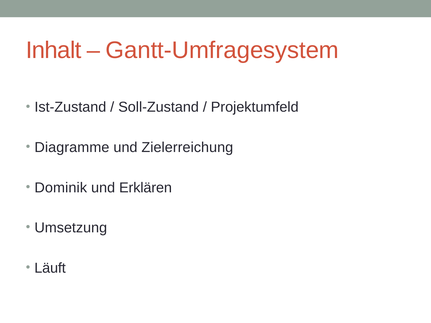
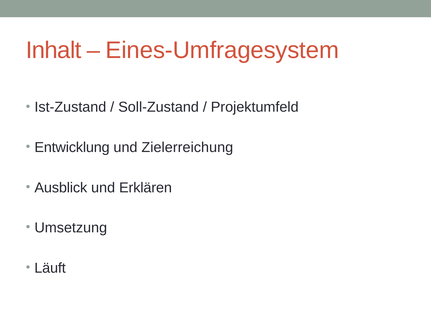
Gantt-Umfragesystem: Gantt-Umfragesystem -> Eines-Umfragesystem (222, 50)
Diagramme: Diagramme -> Entwicklung (72, 148)
Dominik: Dominik -> Ausblick (61, 188)
